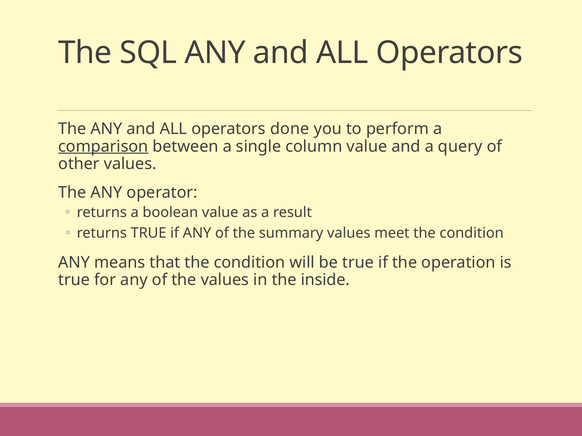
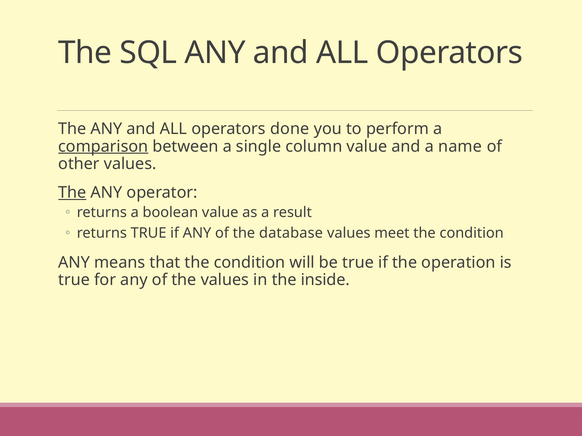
query: query -> name (460, 147)
The underline: none -> present (72, 193)
summary: summary -> database (291, 233)
